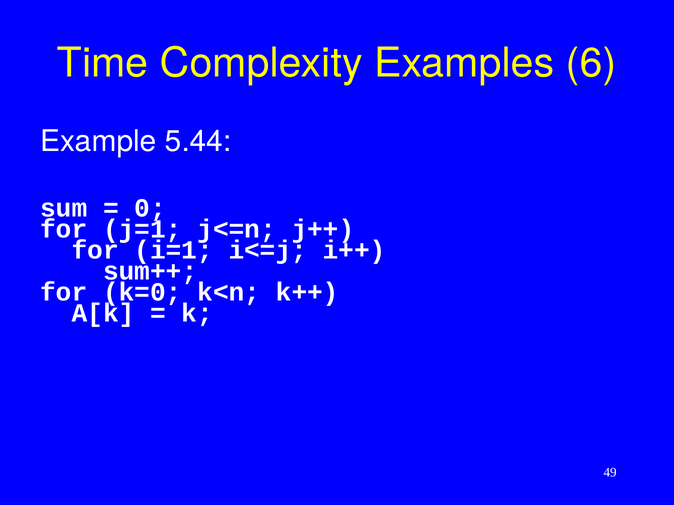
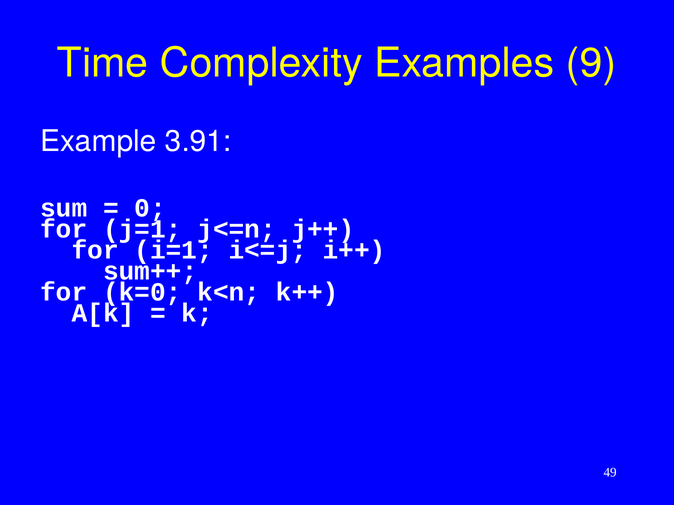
6: 6 -> 9 (591, 63)
5.44: 5.44 -> 3.91 (198, 141)
